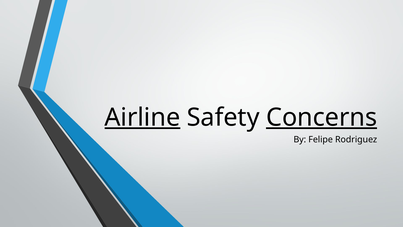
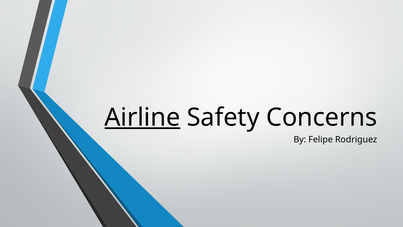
Concerns underline: present -> none (322, 117)
